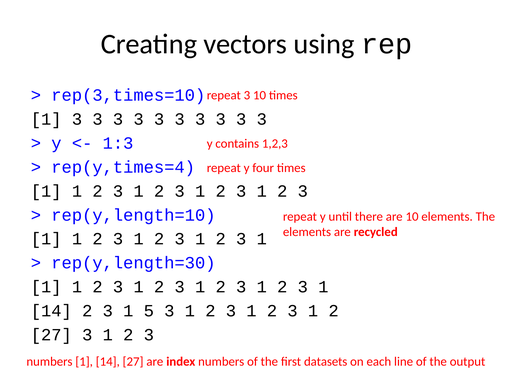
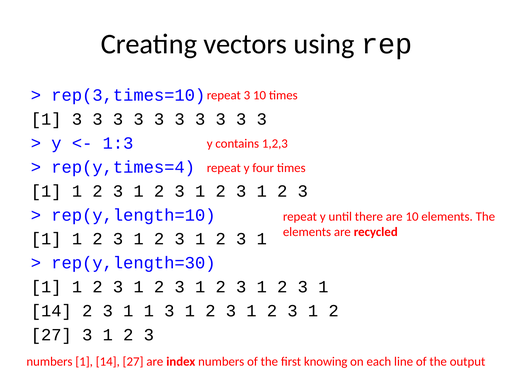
3 1 5: 5 -> 1 (149, 311)
datasets: datasets -> knowing (326, 361)
